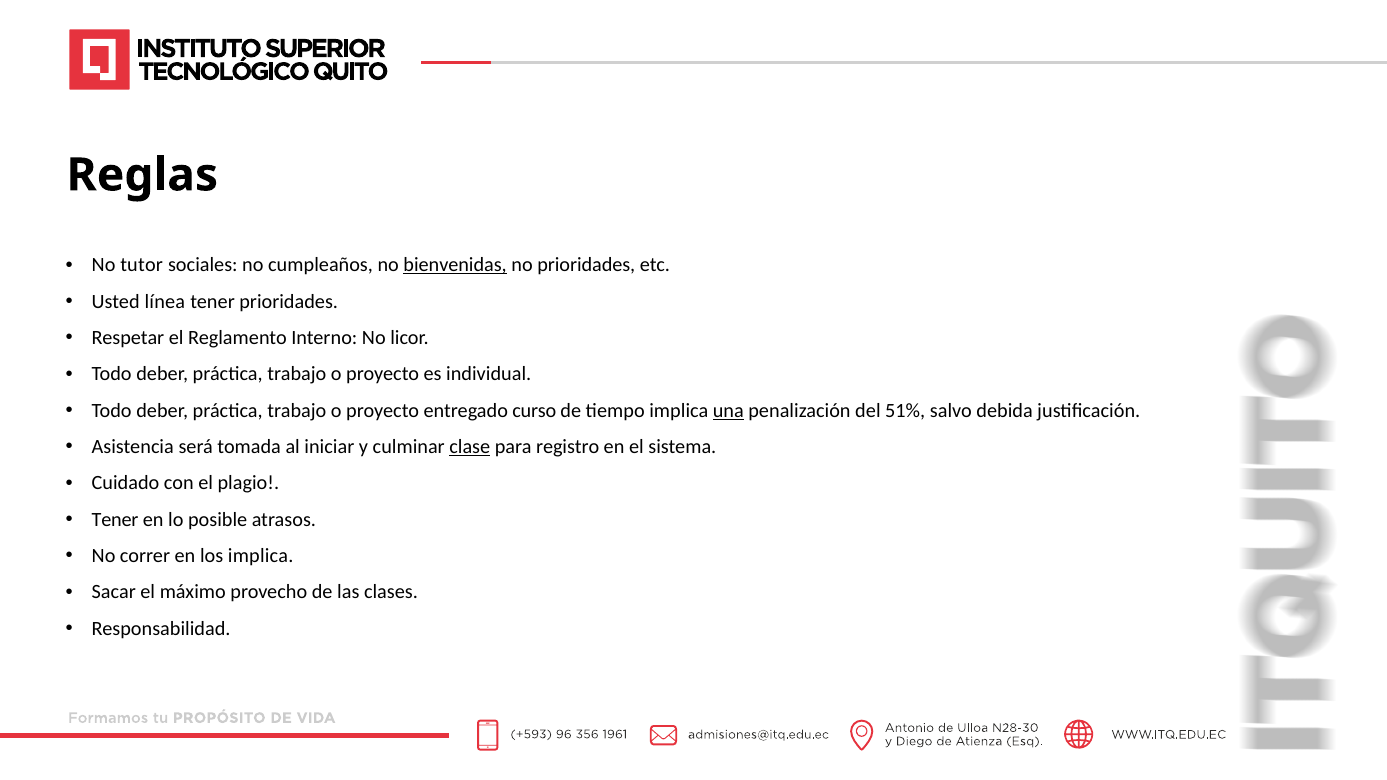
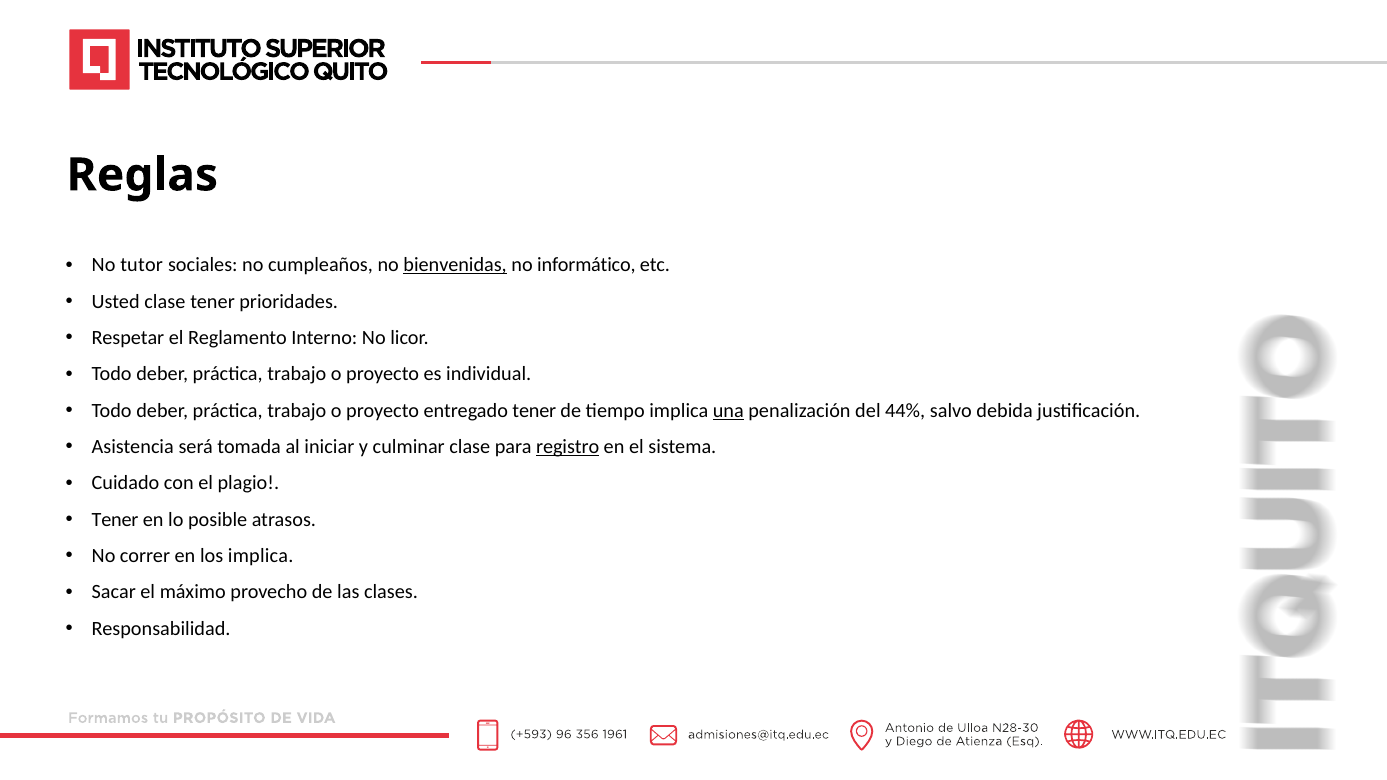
no prioridades: prioridades -> informático (586, 265)
Usted línea: línea -> clase (165, 302)
entregado curso: curso -> tener (534, 411)
51%: 51% -> 44% (905, 411)
clase underline: present -> none (470, 447)
registro underline: none -> present (568, 447)
